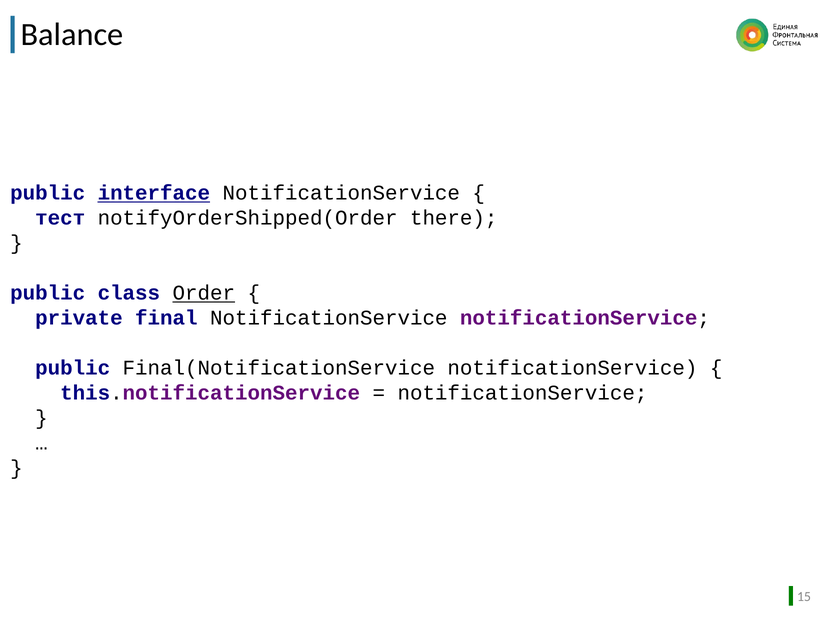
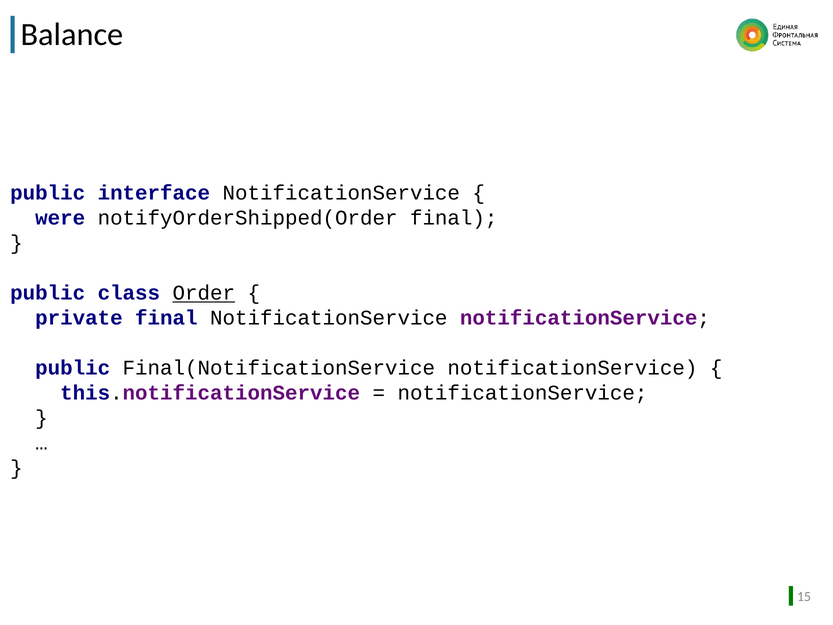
interface underline: present -> none (154, 193)
тест: тест -> were (60, 218)
notifyOrderShipped(Order there: there -> final (454, 218)
